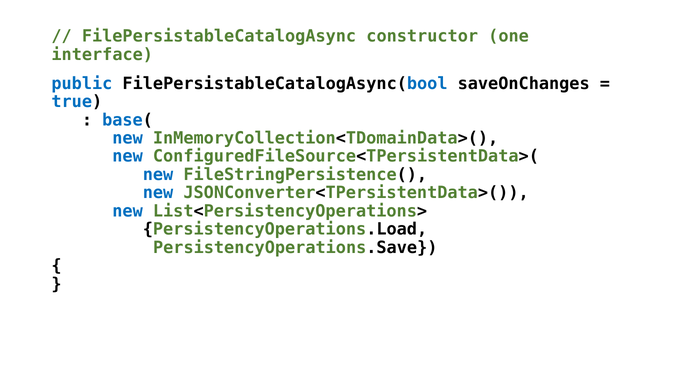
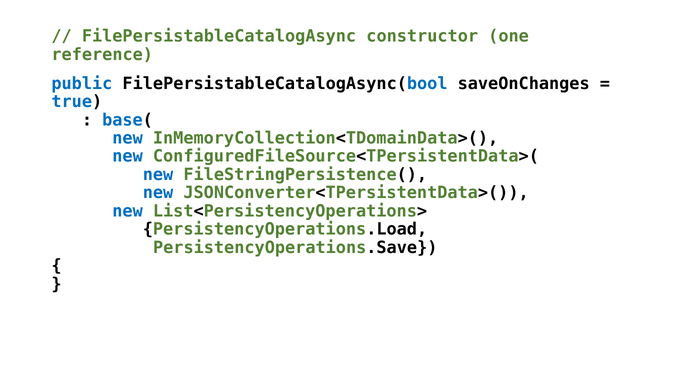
interface: interface -> reference (102, 55)
